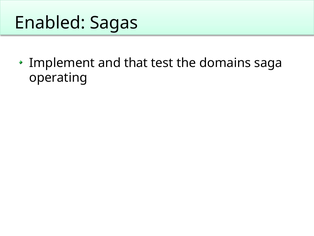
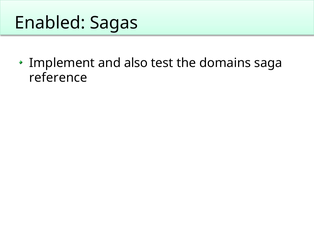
that: that -> also (136, 63)
operating: operating -> reference (58, 77)
